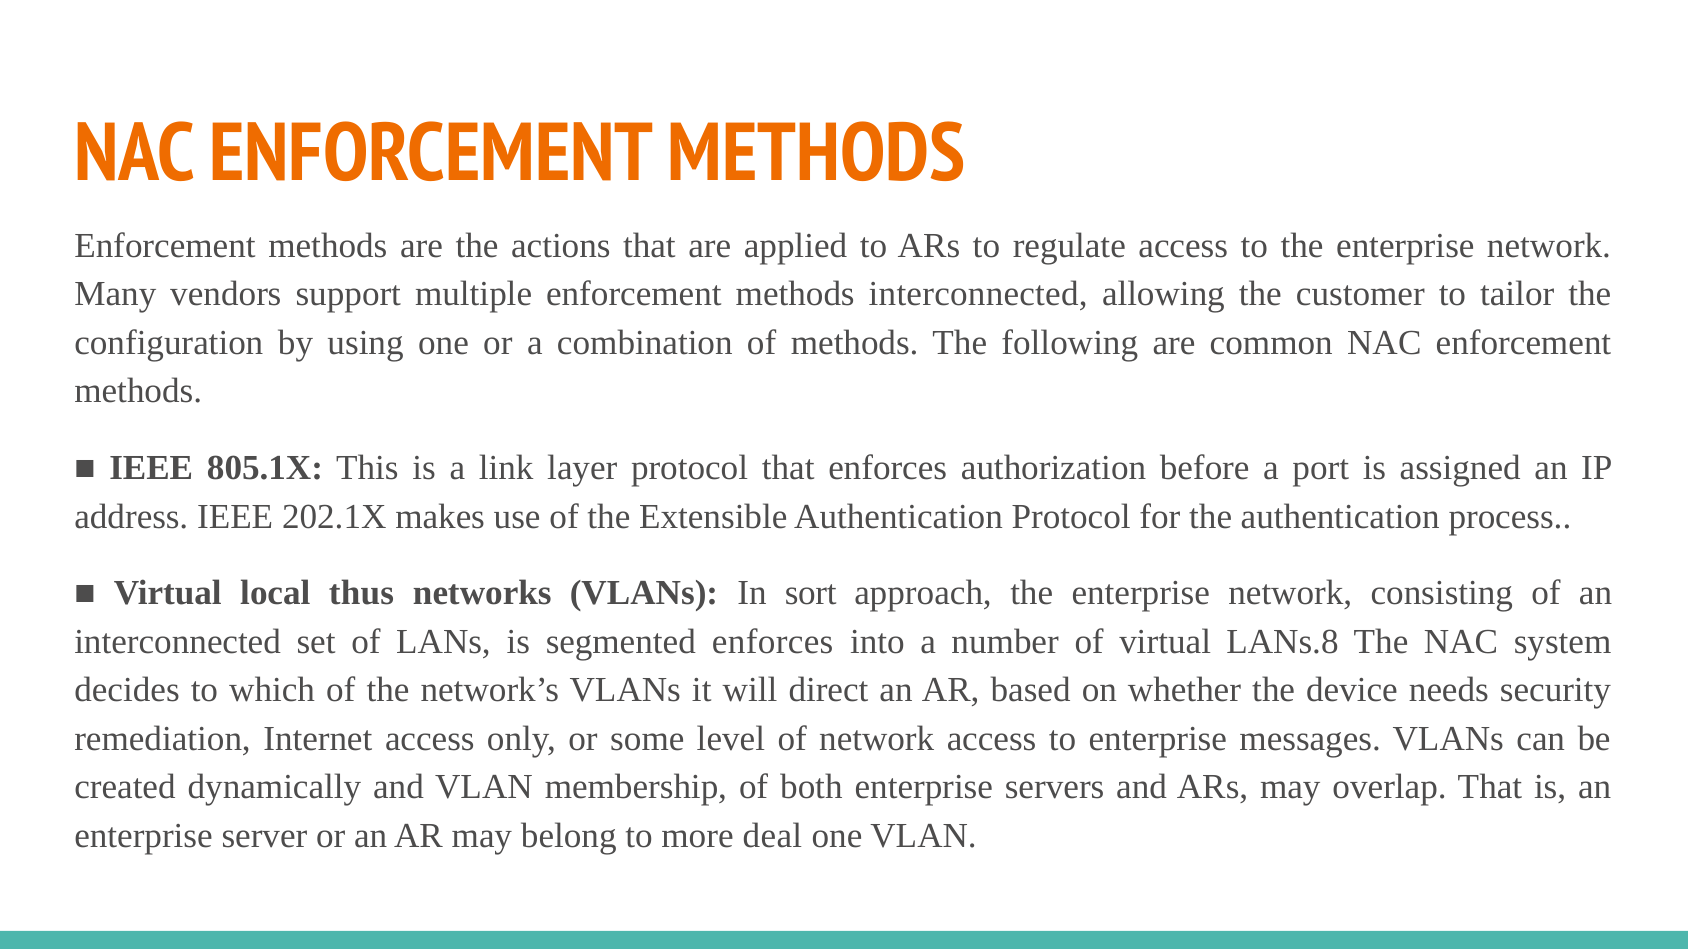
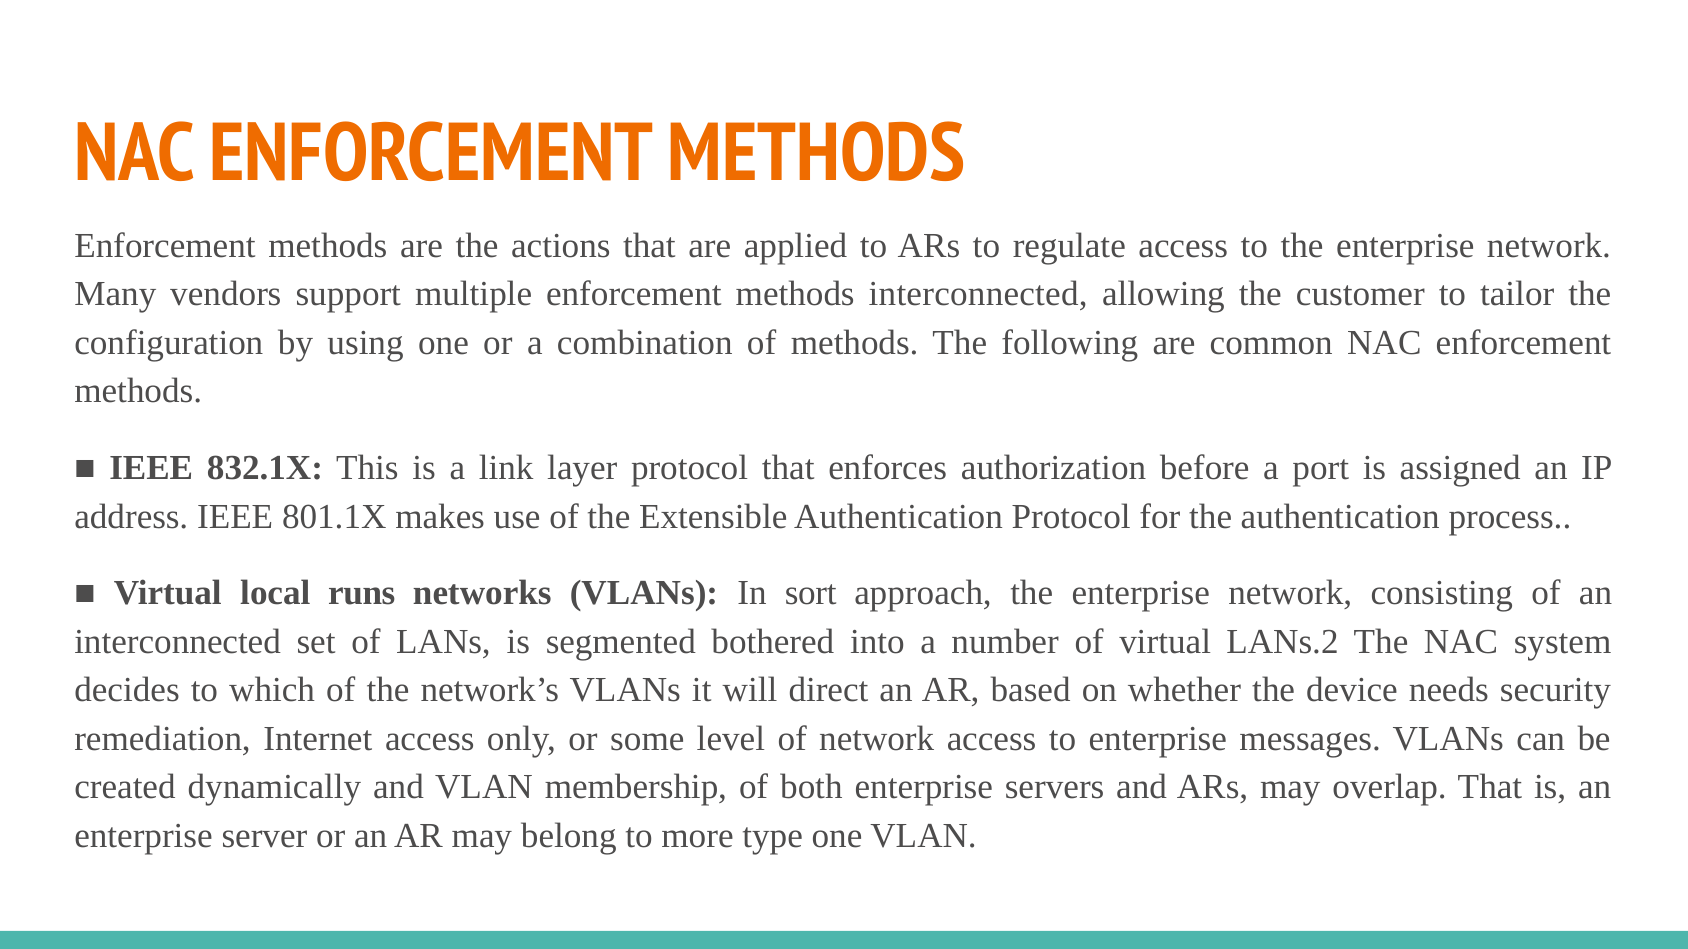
805.1X: 805.1X -> 832.1X (265, 468)
202.1X: 202.1X -> 801.1X (334, 517)
thus: thus -> runs (362, 593)
segmented enforces: enforces -> bothered (773, 642)
LANs.8: LANs.8 -> LANs.2 (1282, 642)
deal: deal -> type (773, 836)
